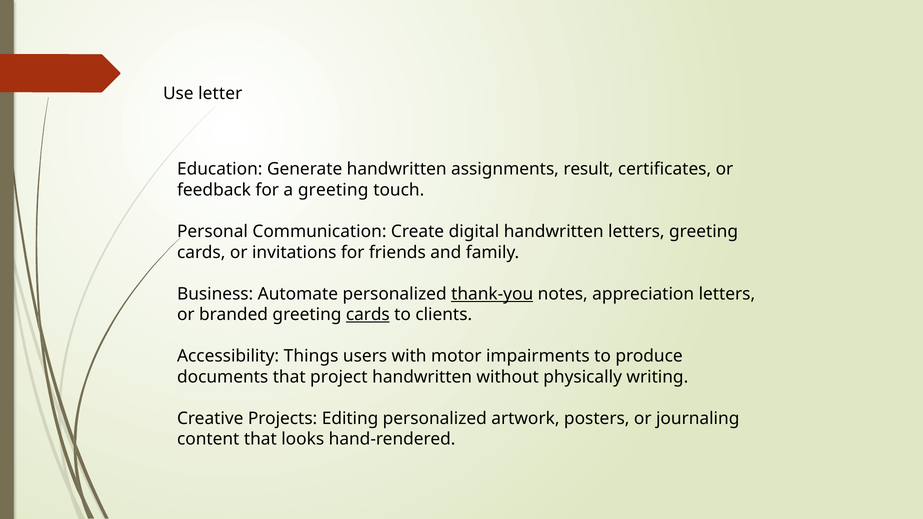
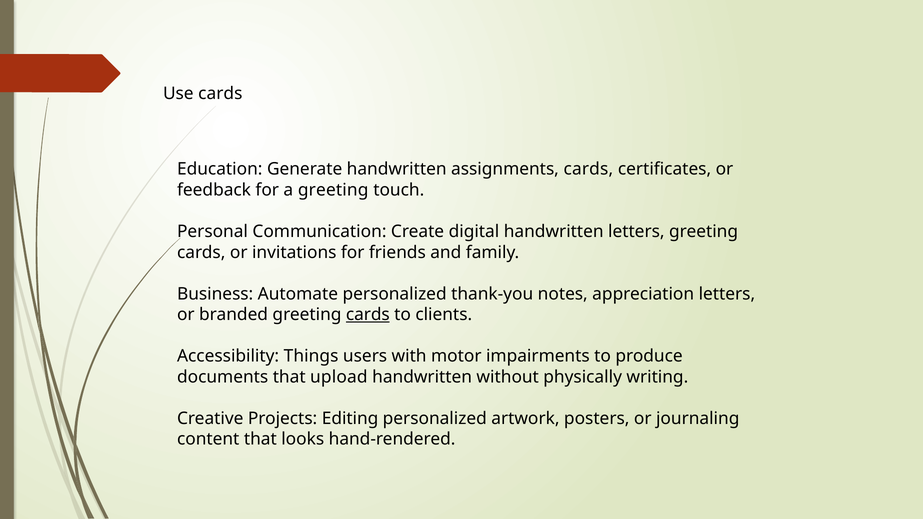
Use letter: letter -> cards (220, 94)
assignments result: result -> cards (588, 169)
thank-you underline: present -> none (492, 294)
project: project -> upload (339, 377)
